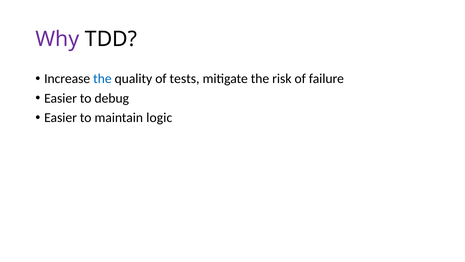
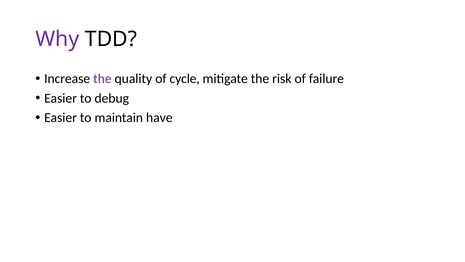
the colour: blue -> purple (102, 79)
tests: tests -> cycle (185, 79)
logic: logic -> have (159, 118)
